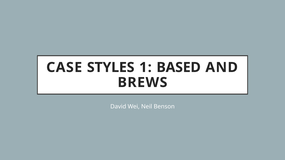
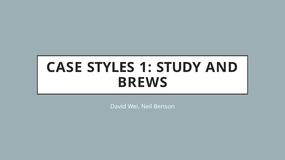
BASED: BASED -> STUDY (179, 68)
